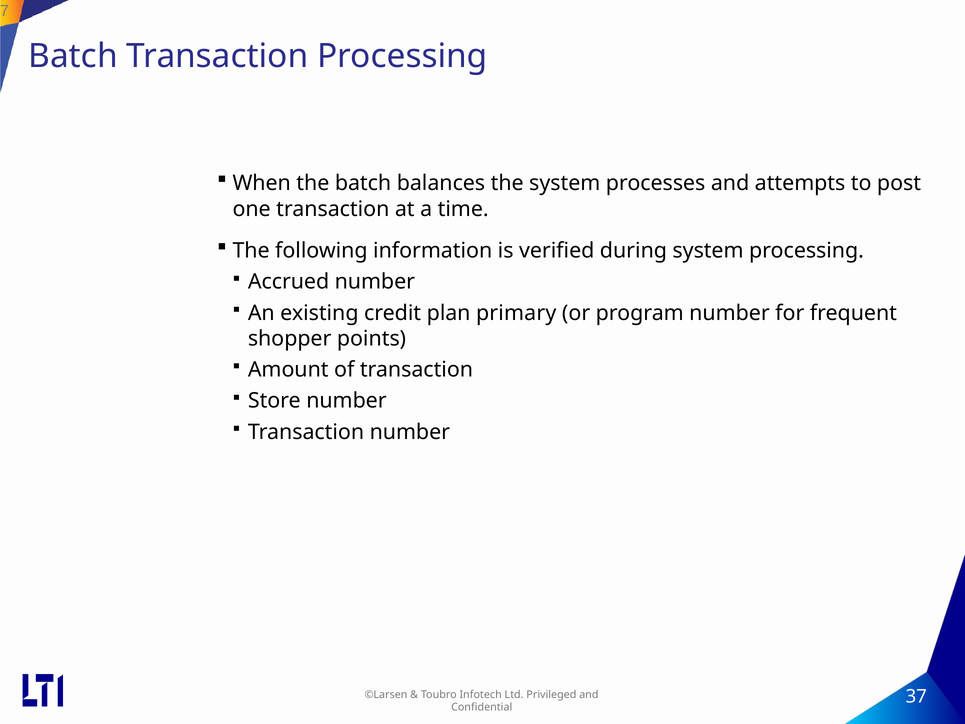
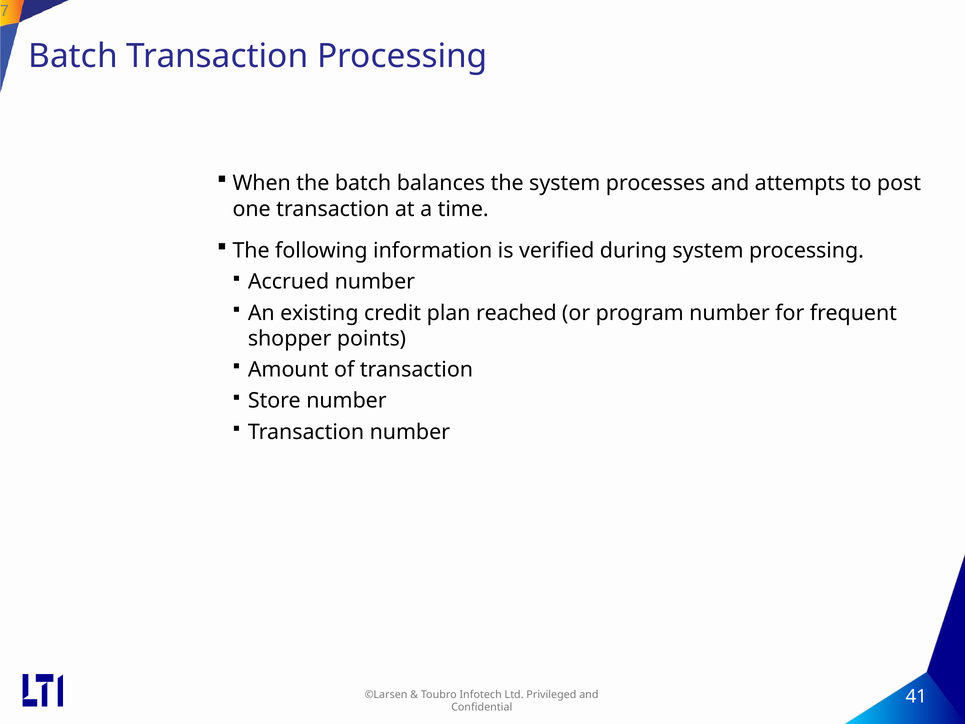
primary: primary -> reached (516, 313)
37: 37 -> 41 (916, 696)
